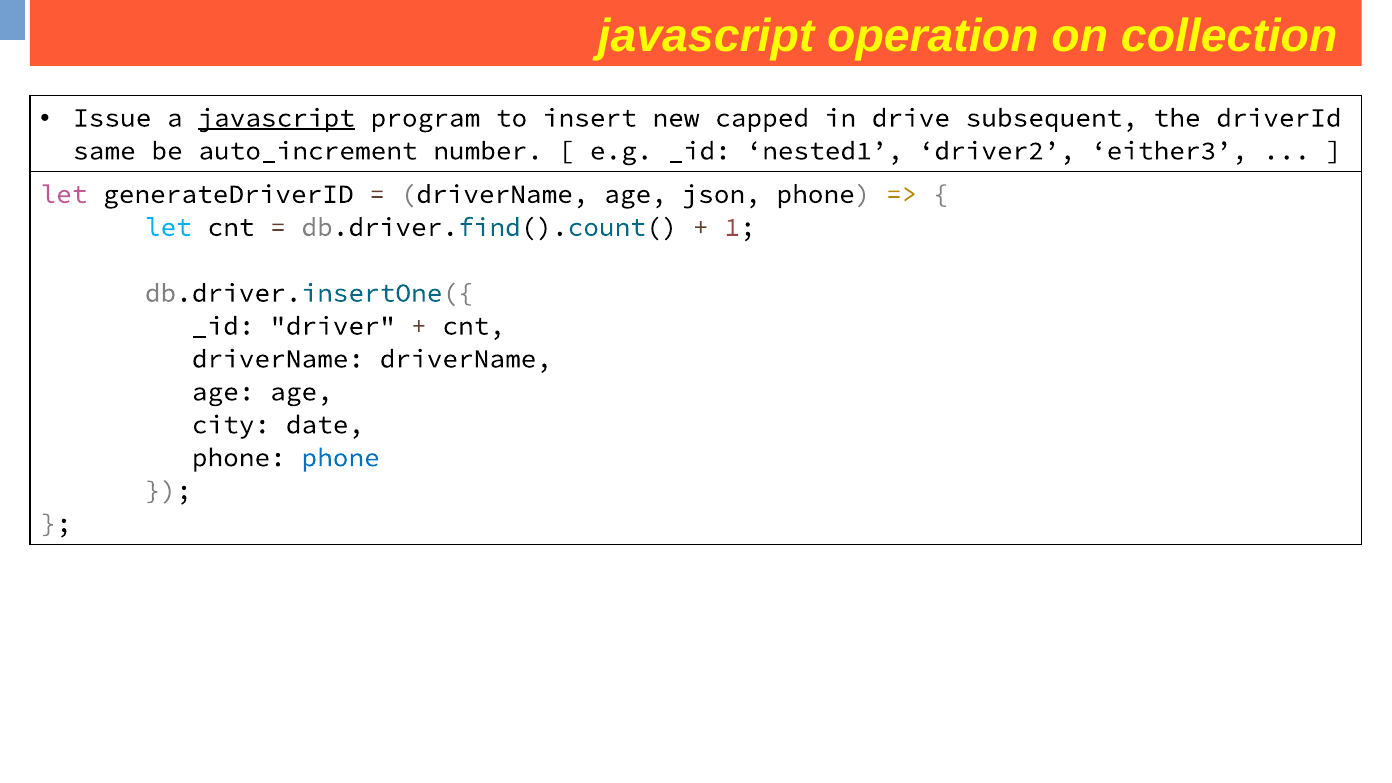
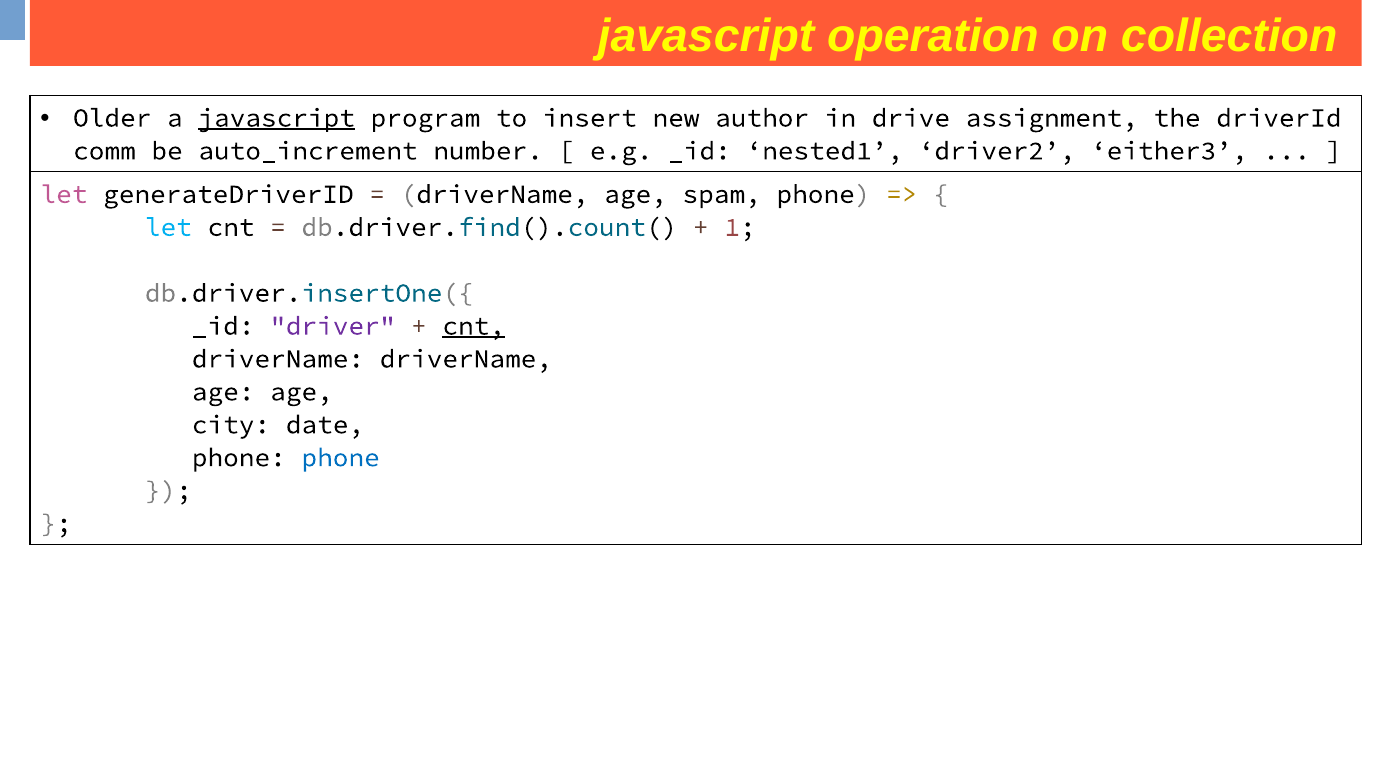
Issue: Issue -> Older (112, 118)
capped: capped -> author (762, 118)
subsequent: subsequent -> assignment (1052, 118)
same: same -> comm (104, 151)
json: json -> spam (722, 194)
driver colour: black -> purple (333, 326)
cnt underline: none -> present (474, 326)
